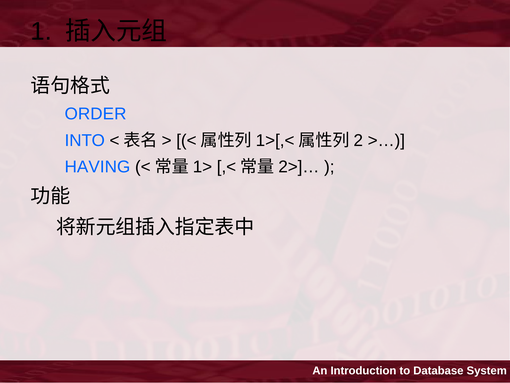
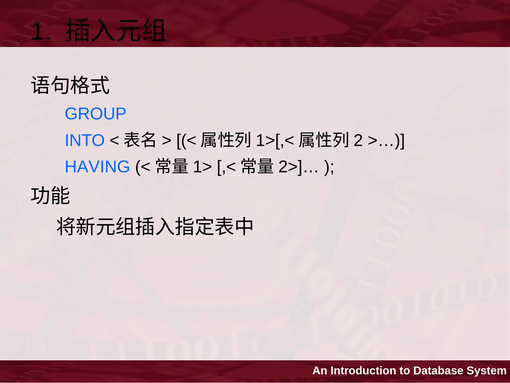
ORDER: ORDER -> GROUP (96, 114)
